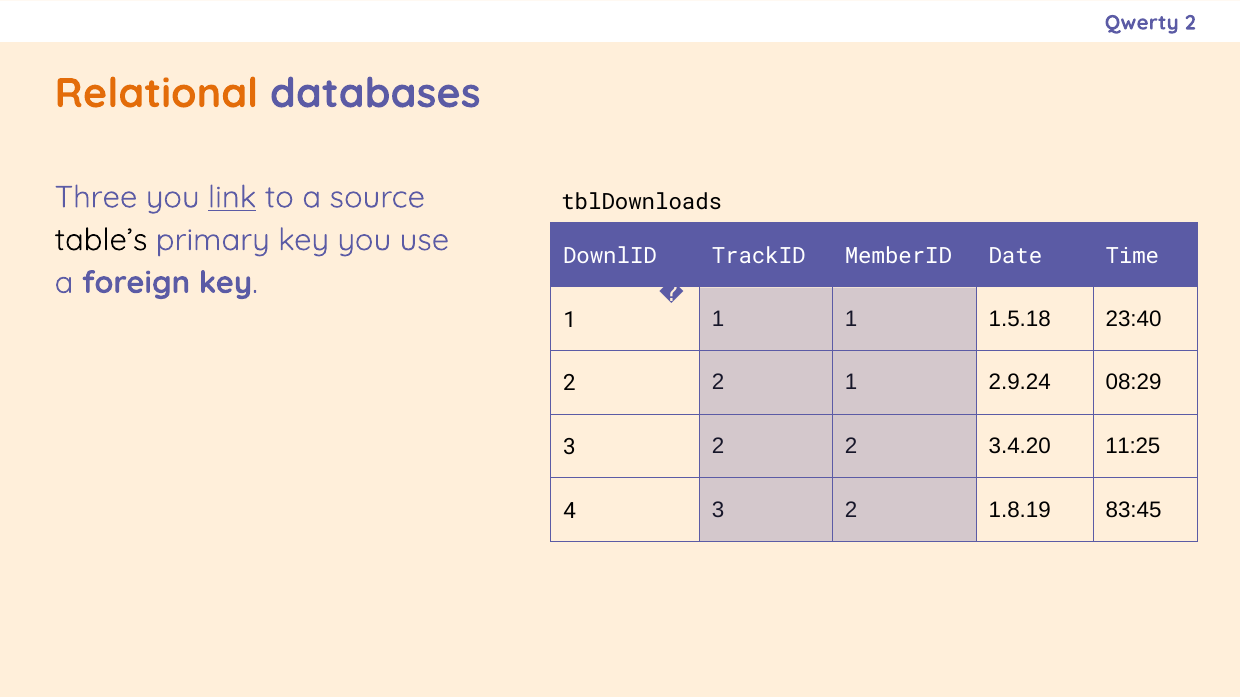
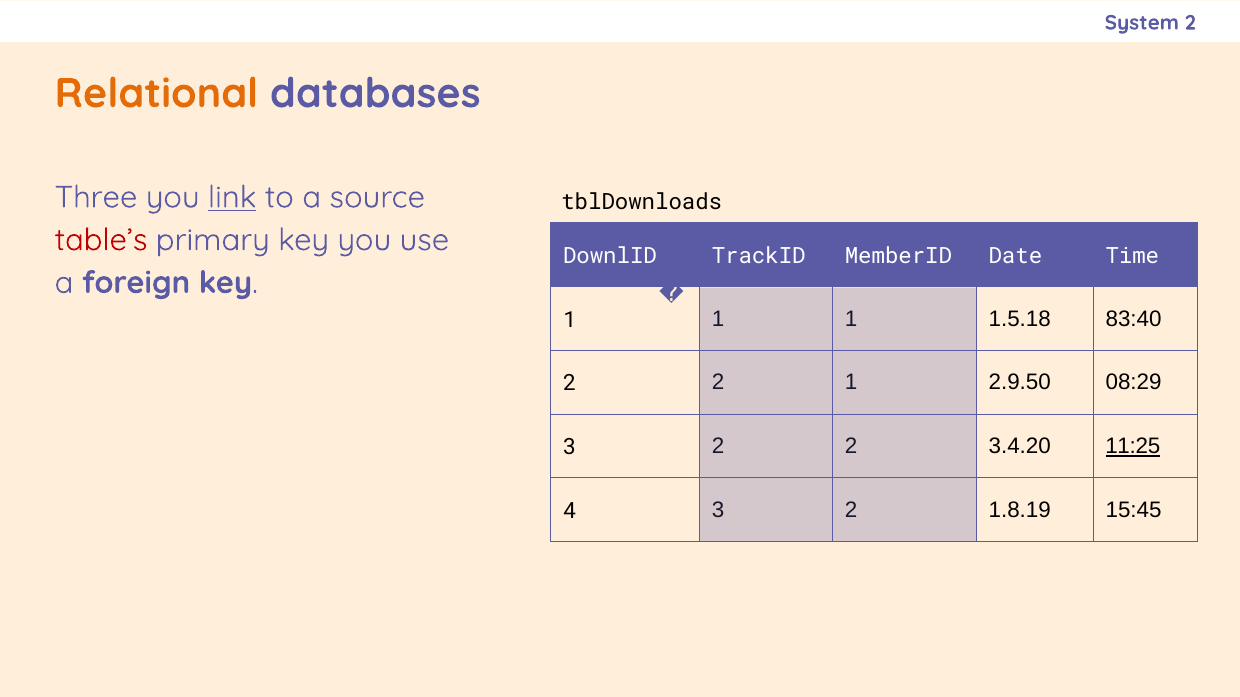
Qwerty: Qwerty -> System (1142, 23)
table’s colour: black -> red (101, 240)
23:40: 23:40 -> 83:40 (1134, 319)
2.9.24: 2.9.24 -> 2.9.50 (1020, 383)
11:25 underline: none -> present (1133, 447)
83:45: 83:45 -> 15:45 (1134, 510)
